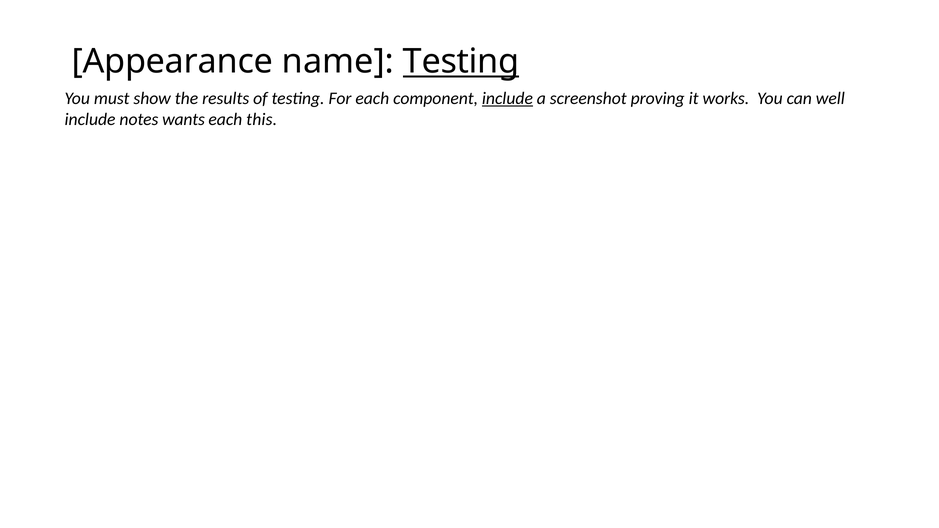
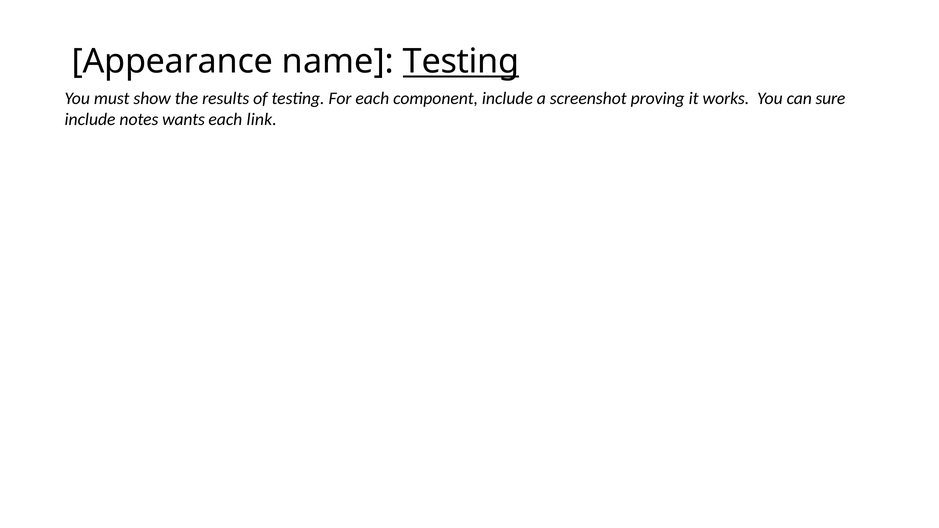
include underline: present -> none (507, 98)
well: well -> sure (830, 98)
this: this -> link (262, 120)
